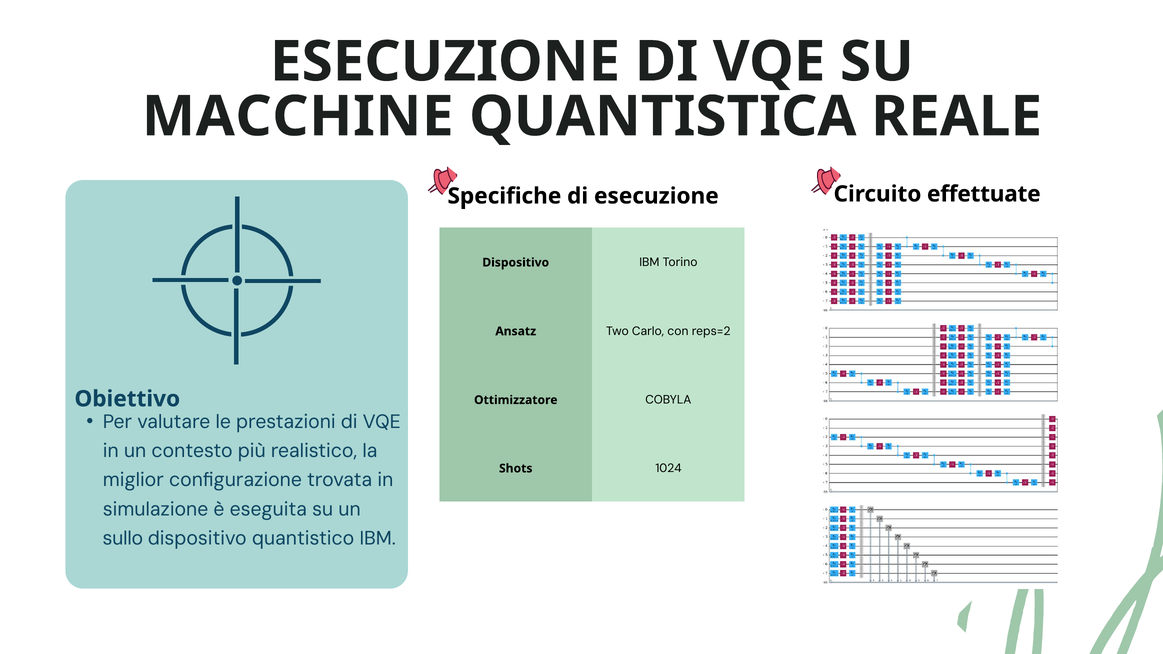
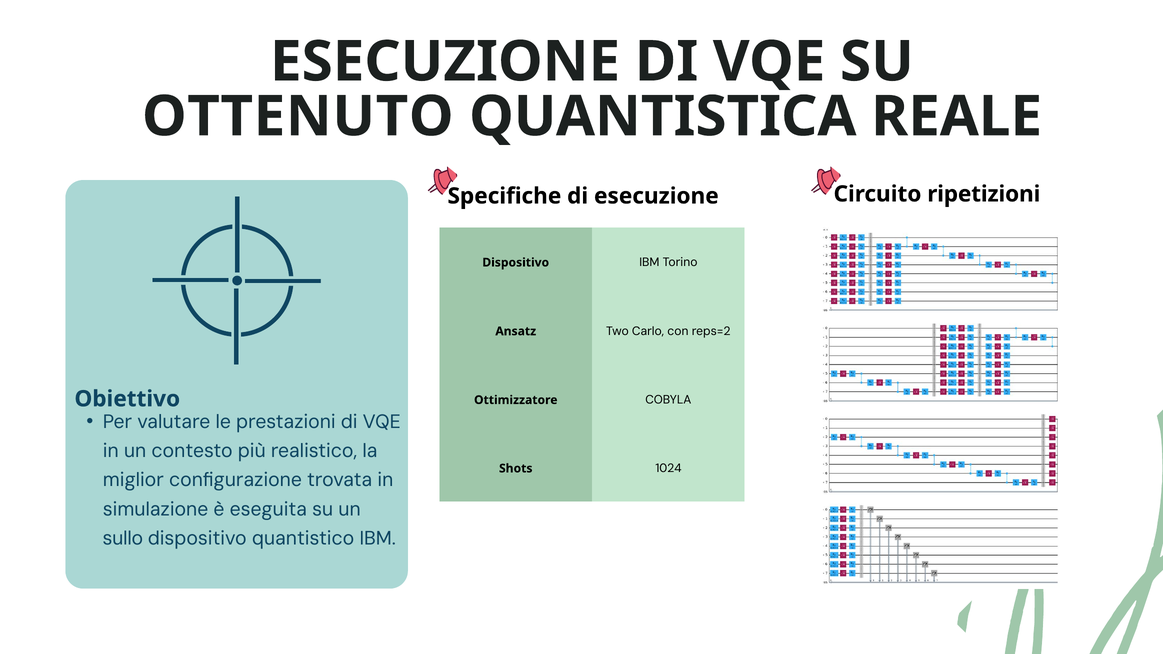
MACCHINE: MACCHINE -> OTTENUTO (298, 117)
effettuate: effettuate -> ripetizioni (984, 194)
